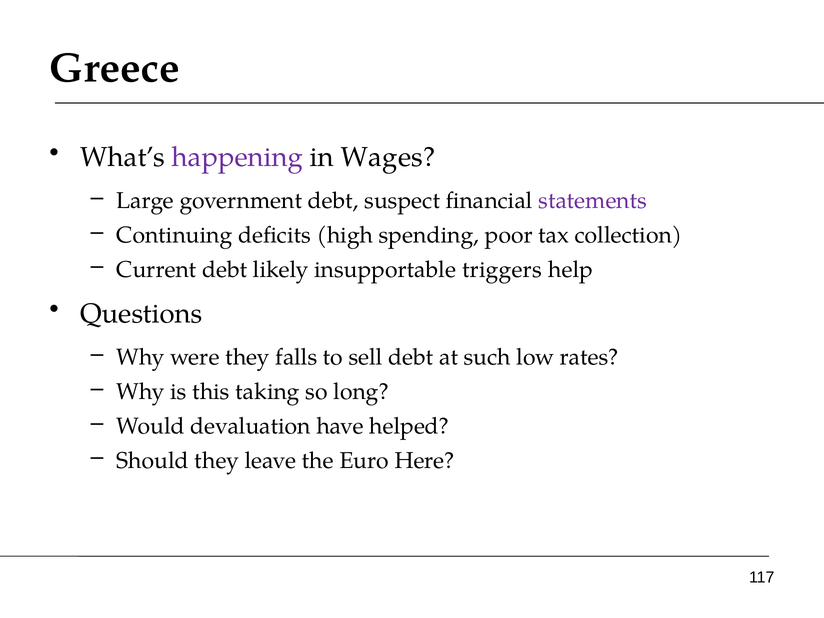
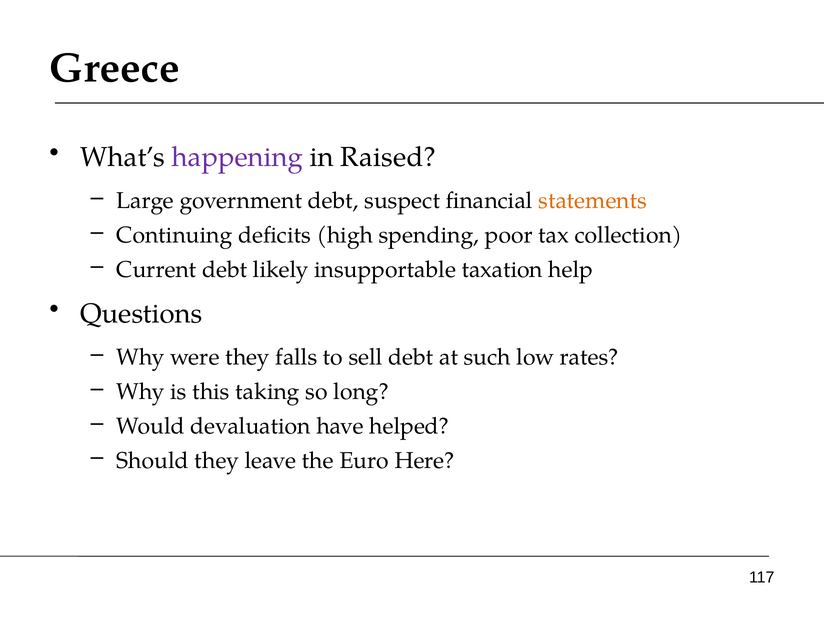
Wages: Wages -> Raised (388, 157)
statements colour: purple -> orange (593, 201)
triggers: triggers -> taxation (502, 270)
